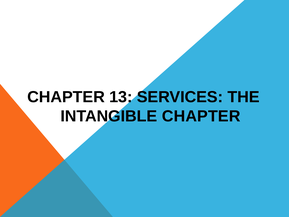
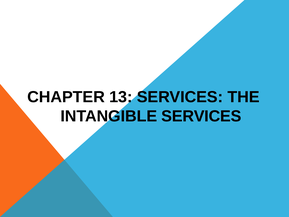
INTANGIBLE CHAPTER: CHAPTER -> SERVICES (201, 116)
